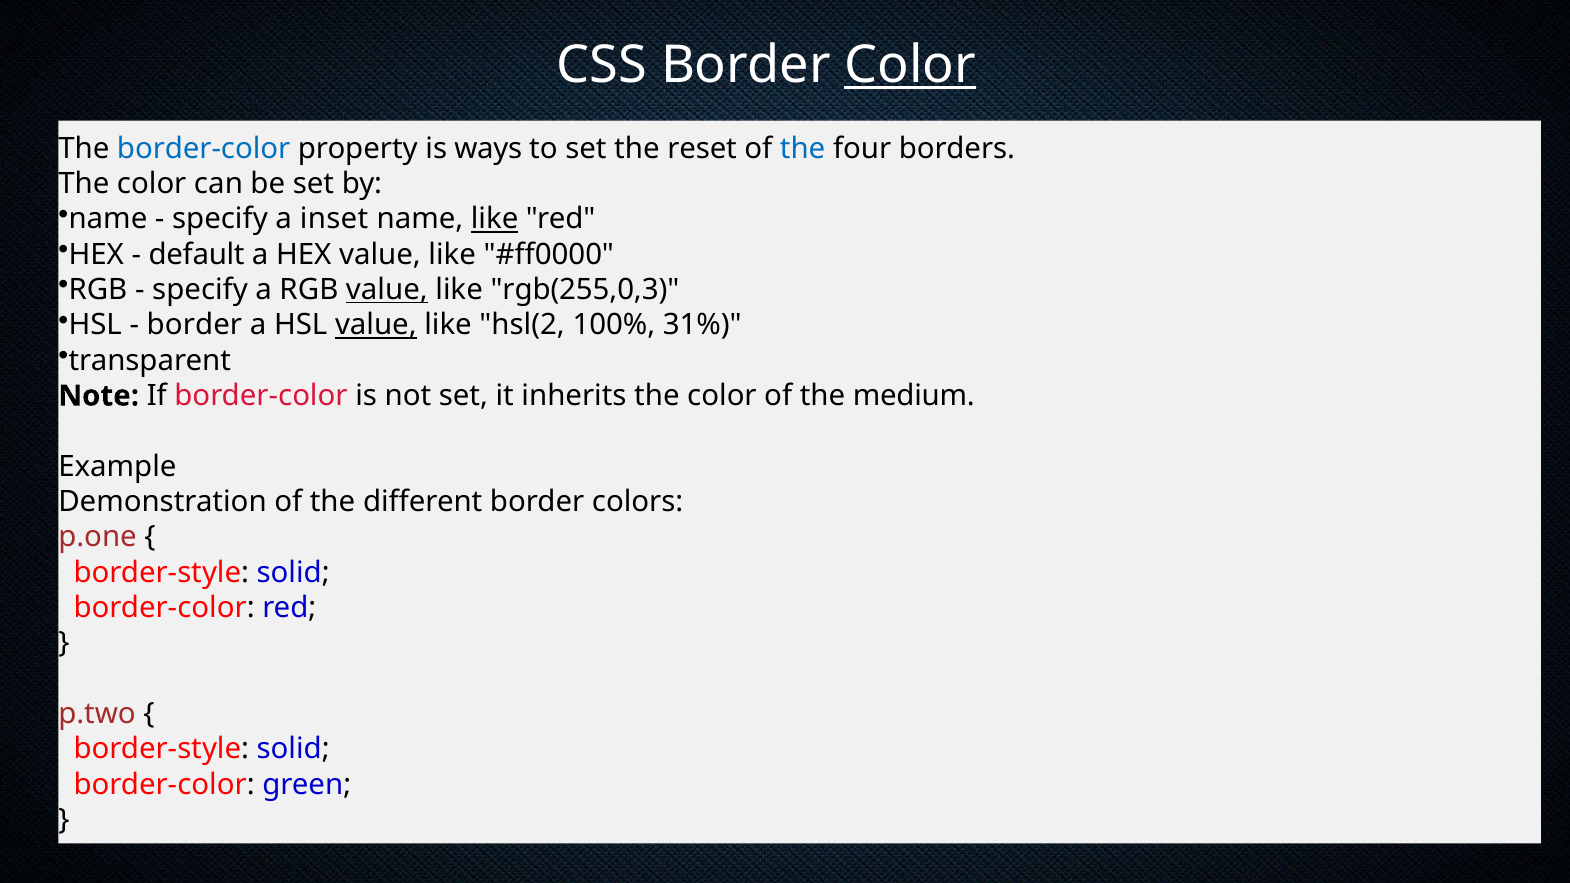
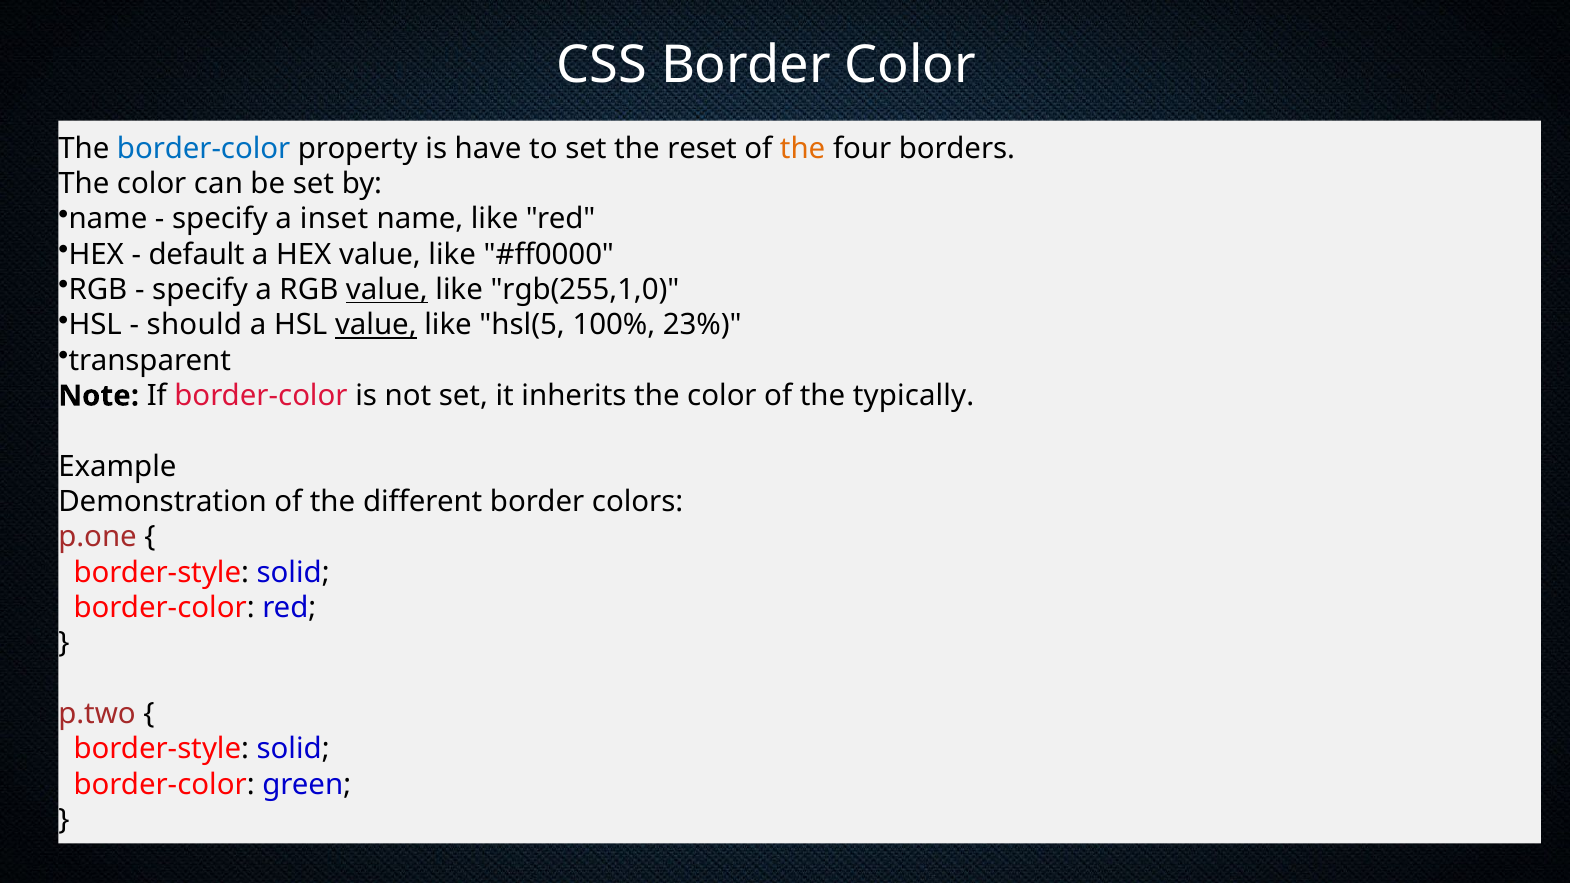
Color underline: present -> none (910, 65)
ways: ways -> have (488, 149)
the colour: blue -> orange (803, 149)
like underline: present -> none (495, 219)
rgb(255,0,3: rgb(255,0,3 -> rgb(255,1,0 (585, 290)
border: border -> should (194, 325)
hsl(2: hsl(2 -> hsl(5 (522, 325)
31%: 31% -> 23% (702, 325)
medium: medium -> typically (914, 396)
